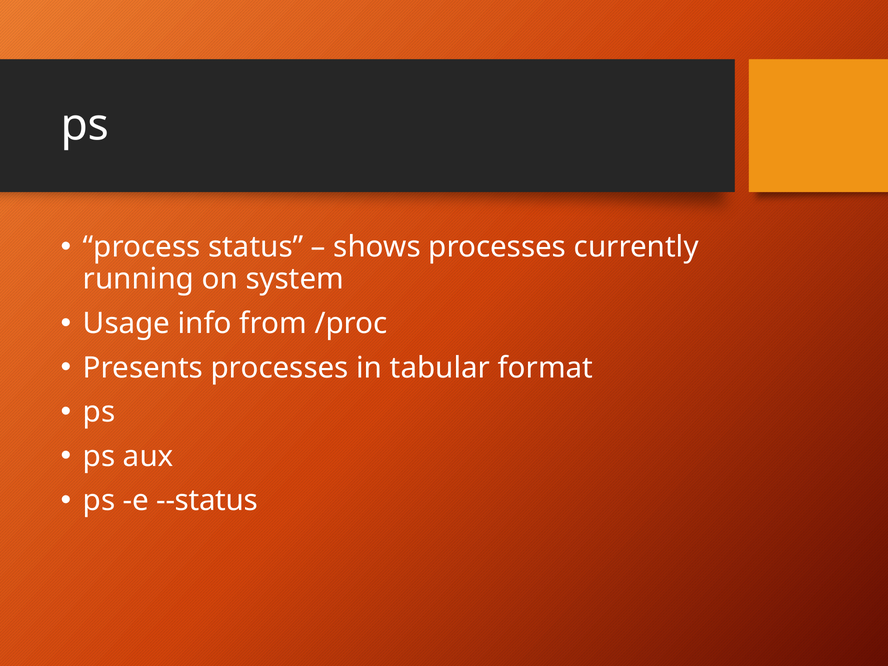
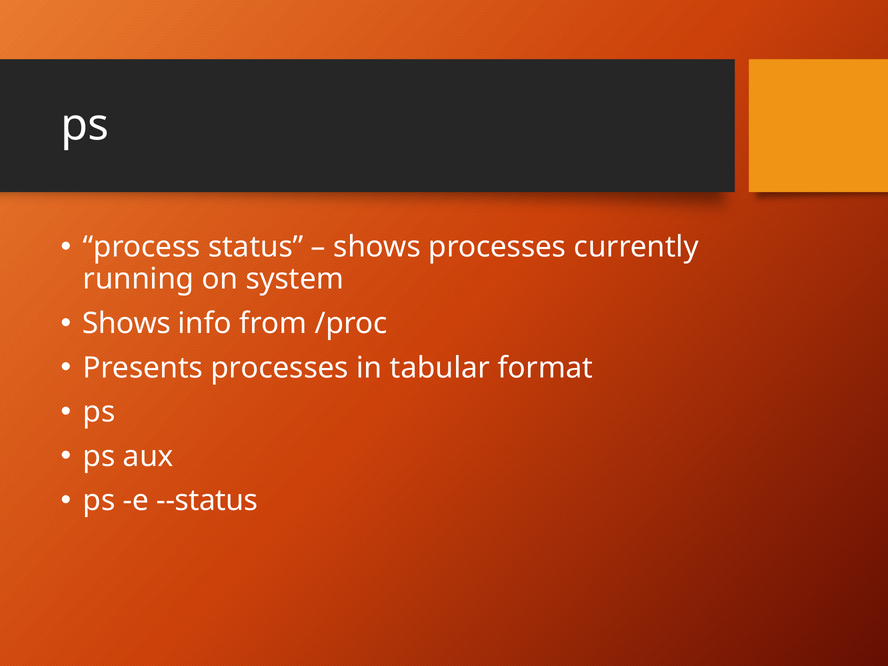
Usage: Usage -> Shows (127, 323)
